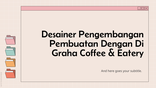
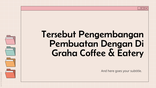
Desainer: Desainer -> Tersebut (59, 34)
